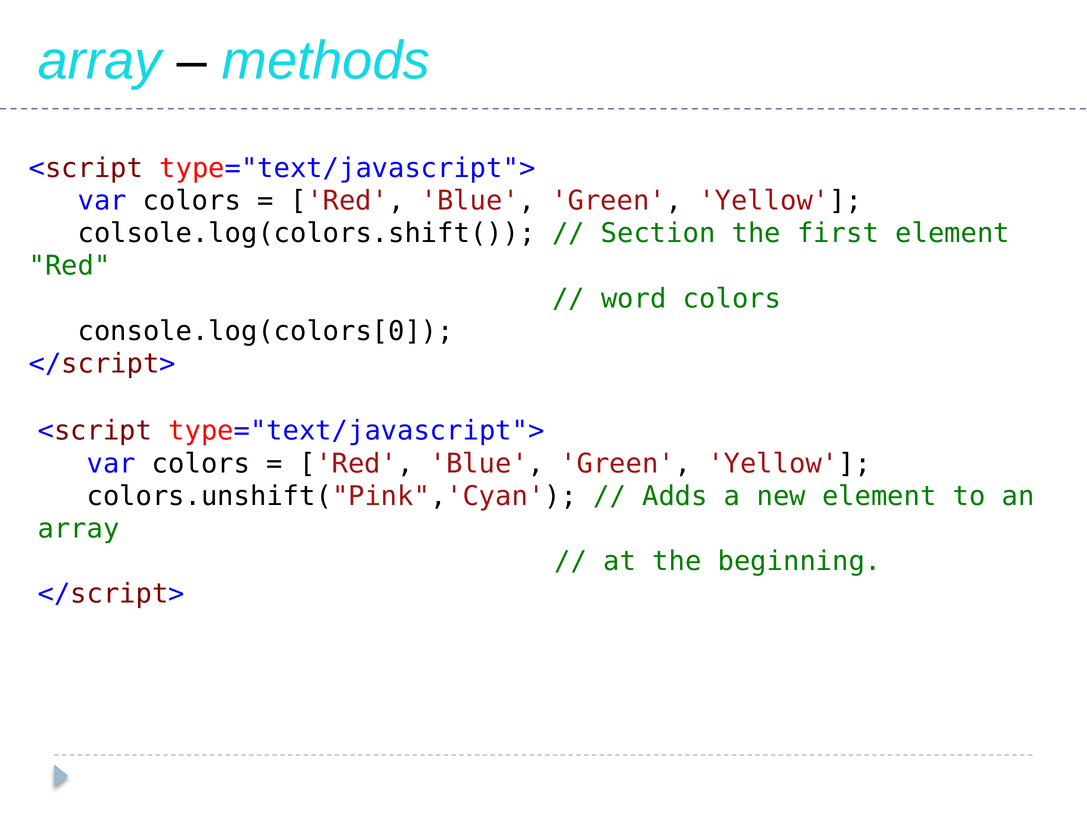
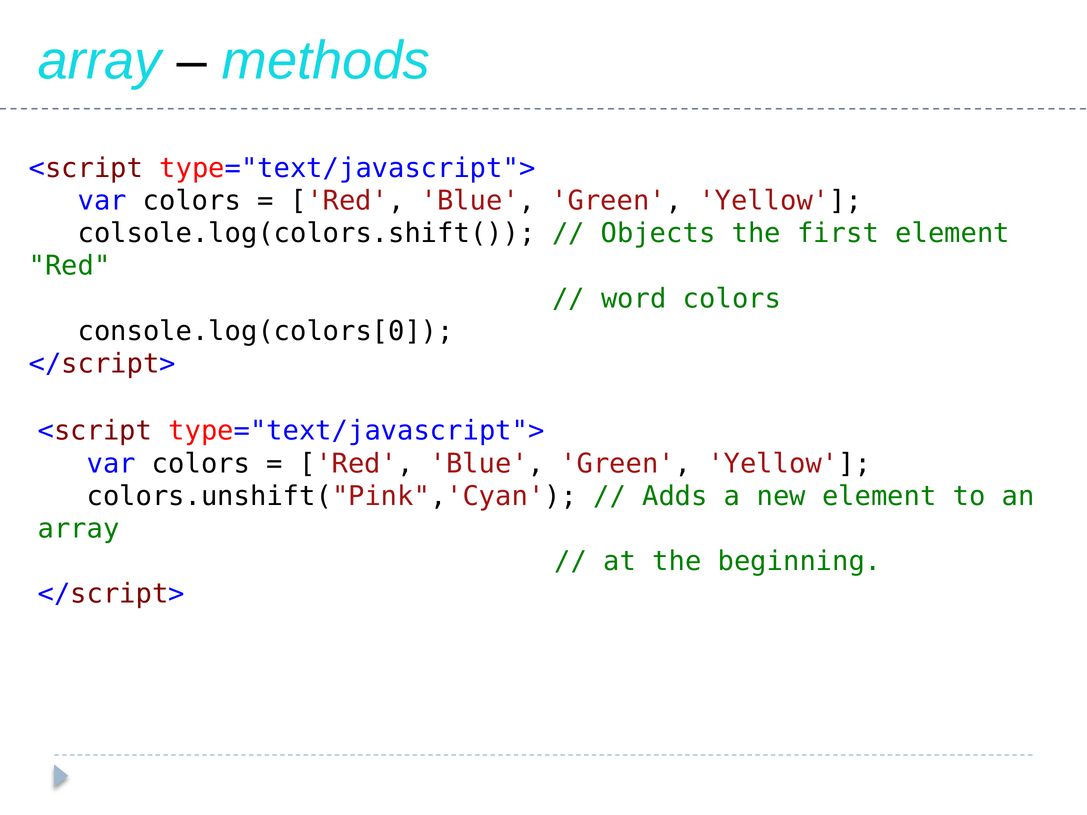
Section: Section -> Objects (658, 233)
